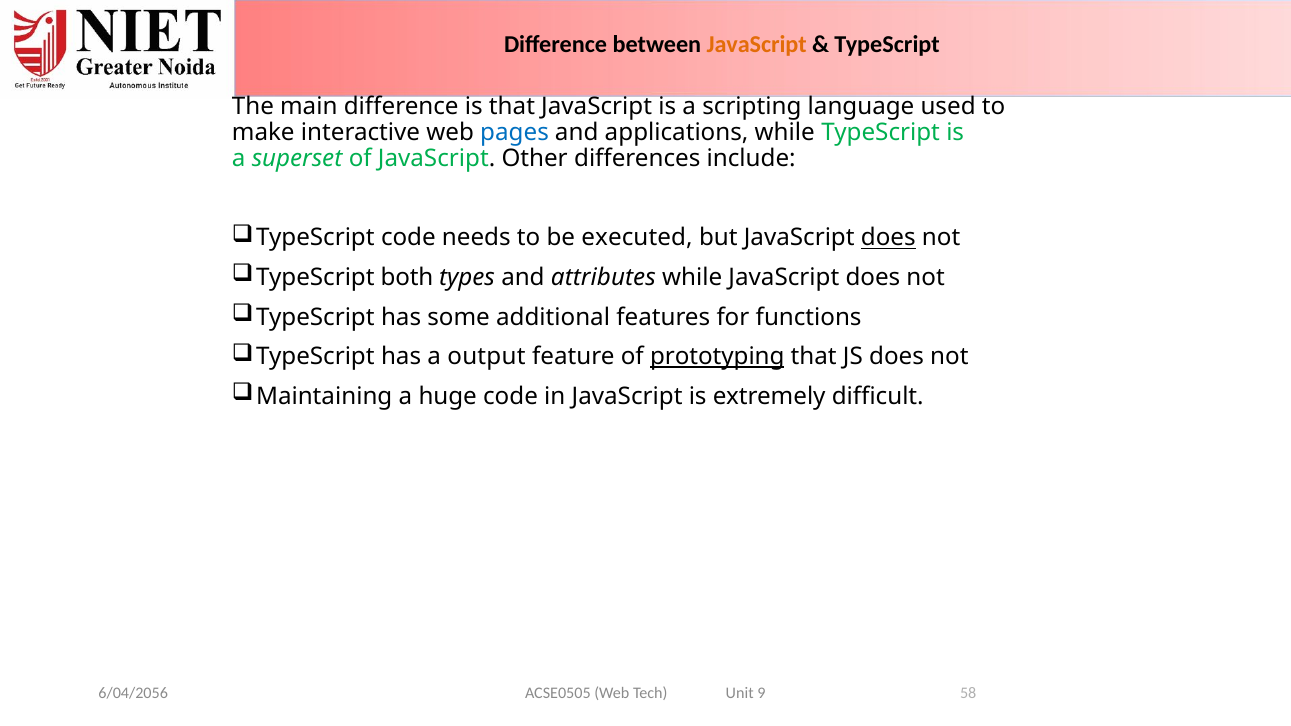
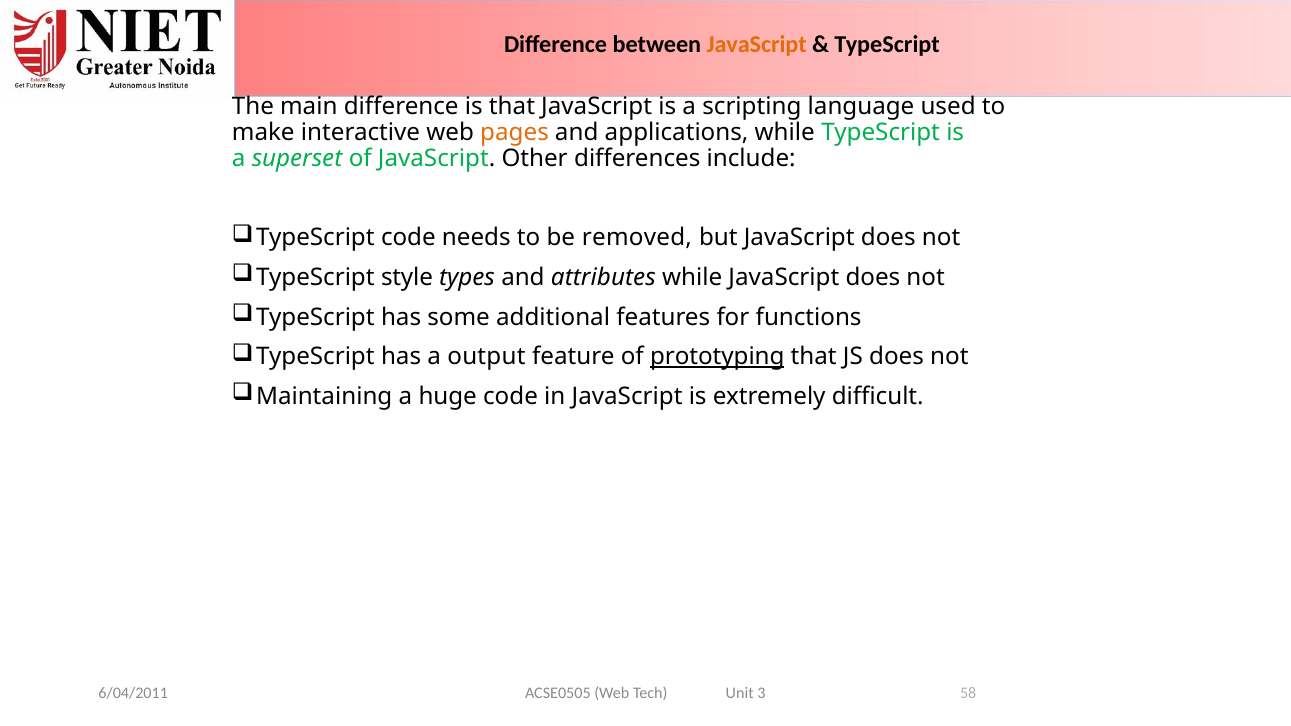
pages colour: blue -> orange (515, 133)
executed: executed -> removed (637, 238)
does underline: present -> none (888, 238)
both: both -> style (407, 278)
9: 9 -> 3 (761, 693)
6/04/2056: 6/04/2056 -> 6/04/2011 (133, 693)
